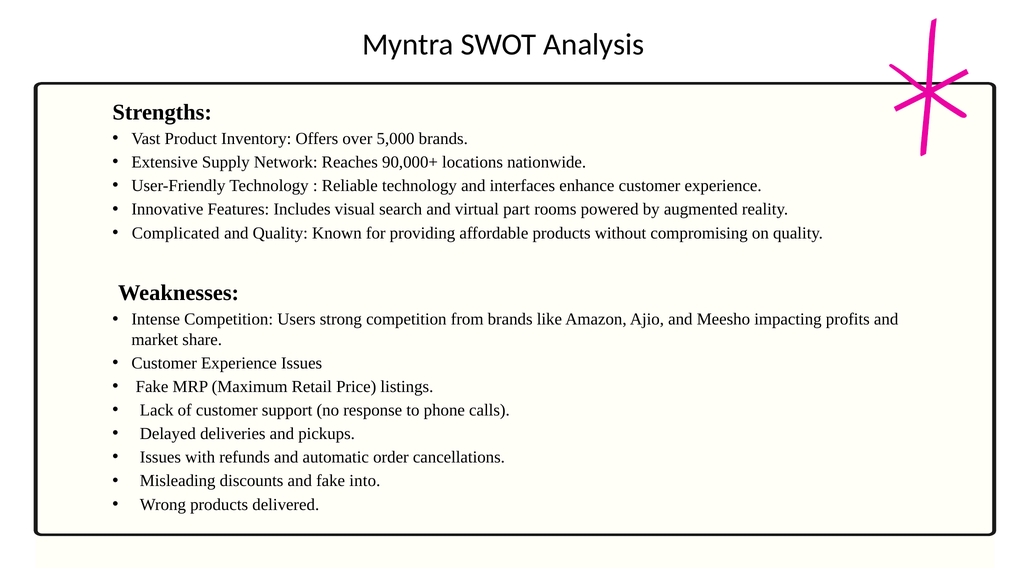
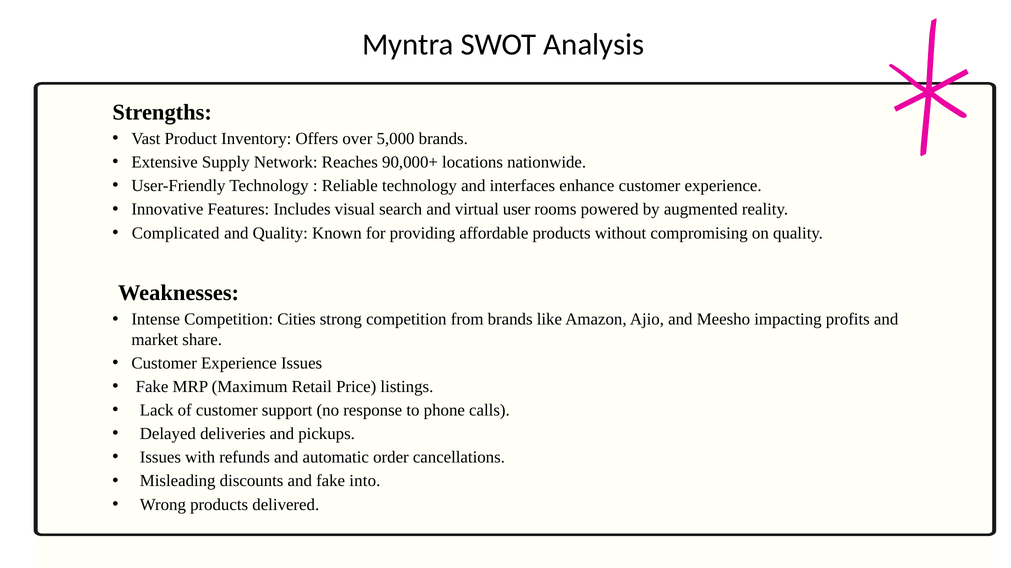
part: part -> user (517, 210)
Users: Users -> Cities (297, 320)
